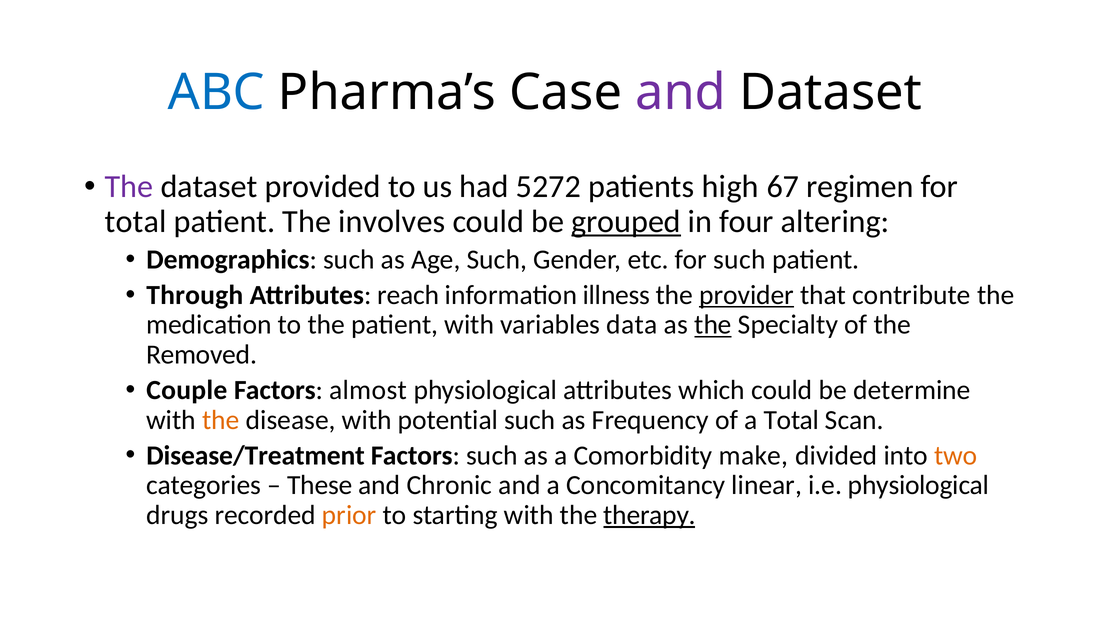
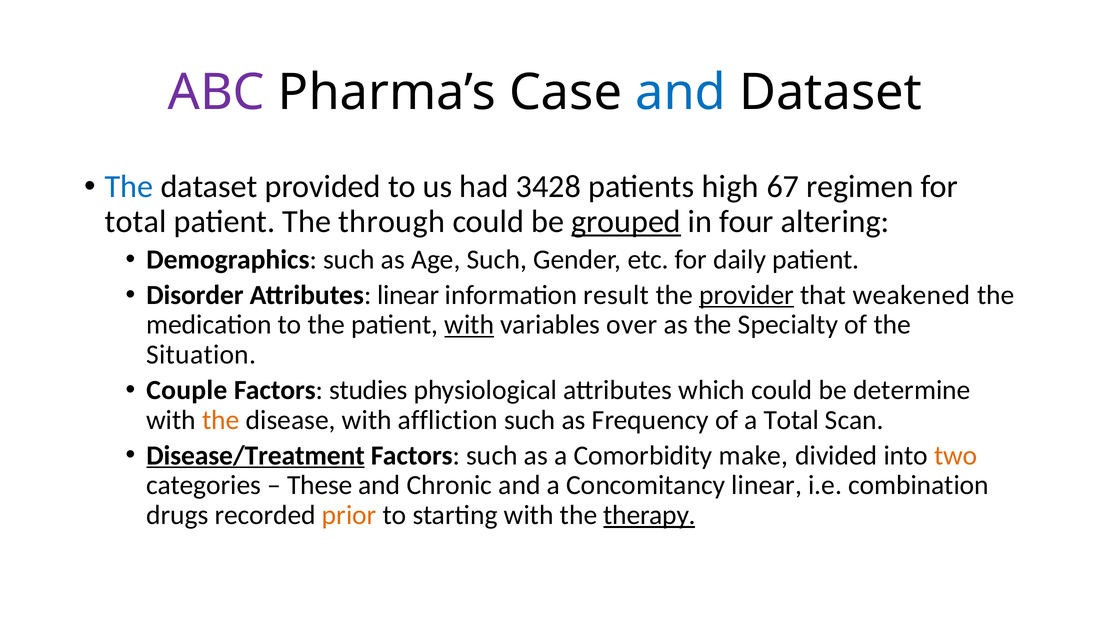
ABC colour: blue -> purple (216, 93)
and colour: purple -> blue (681, 93)
The colour: purple -> blue (129, 187)
5272: 5272 -> 3428 (548, 187)
involves: involves -> through (392, 221)
for such: such -> daily (740, 259)
Through: Through -> Disorder (195, 295)
Attributes reach: reach -> linear (408, 295)
illness: illness -> result (616, 295)
contribute: contribute -> weakened (911, 295)
with underline: none -> present (469, 325)
data: data -> over (632, 325)
the underline: present -> none (713, 325)
Removed: Removed -> Situation (201, 355)
almost: almost -> studies (368, 390)
potential: potential -> affliction (448, 420)
Disease/Treatment underline: none -> present (256, 455)
i.e physiological: physiological -> combination (918, 485)
